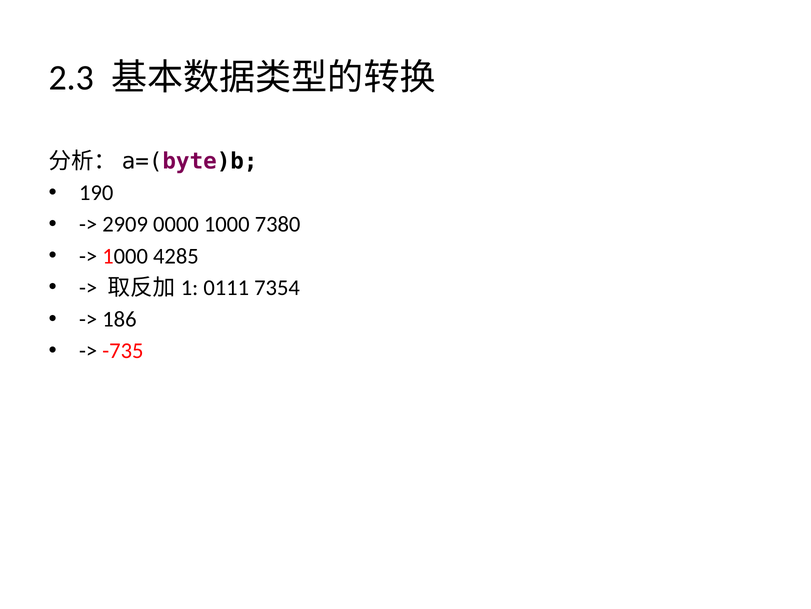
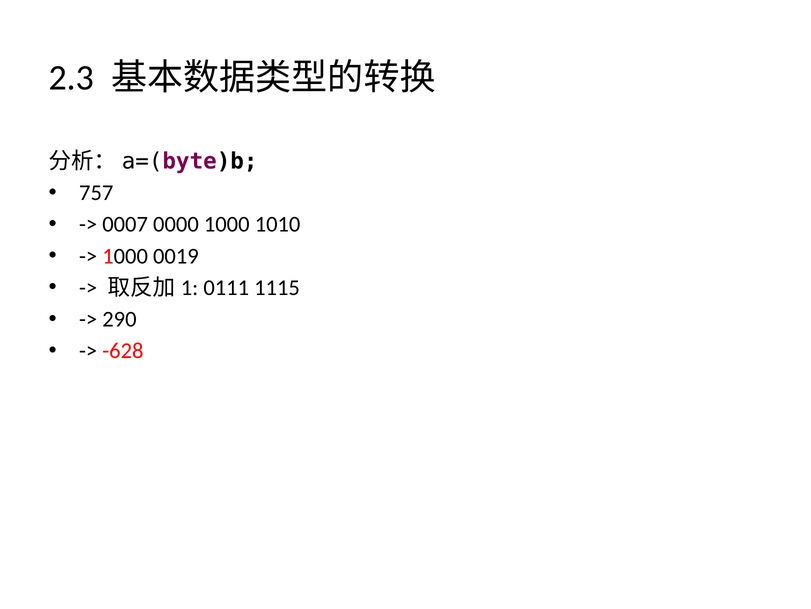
190: 190 -> 757 (96, 193)
2909: 2909 -> 0007 (125, 224)
7380: 7380 -> 1010 (278, 224)
4285: 4285 -> 0019 (176, 256)
7354: 7354 -> 1115 (277, 287)
186: 186 -> 290 (119, 319)
-735: -735 -> -628 (123, 351)
